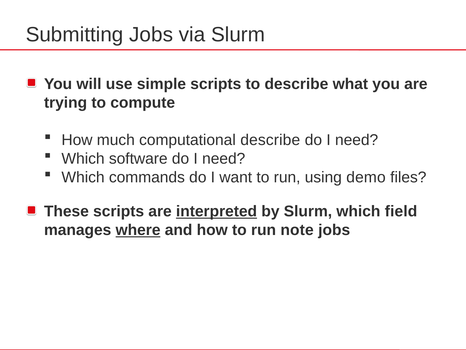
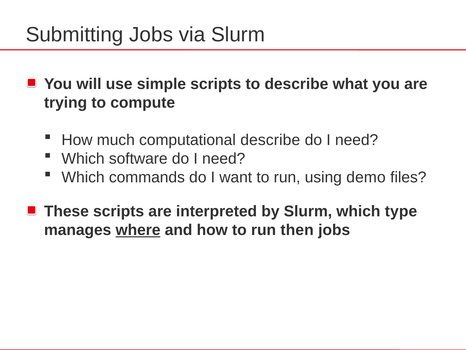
interpreted underline: present -> none (217, 211)
field: field -> type (401, 211)
note: note -> then (297, 230)
